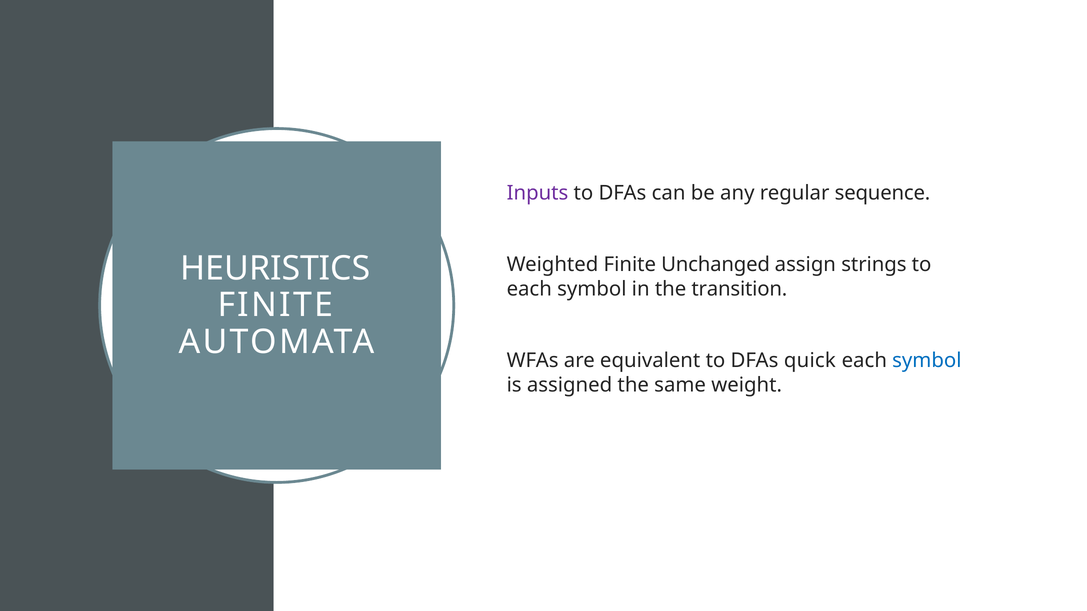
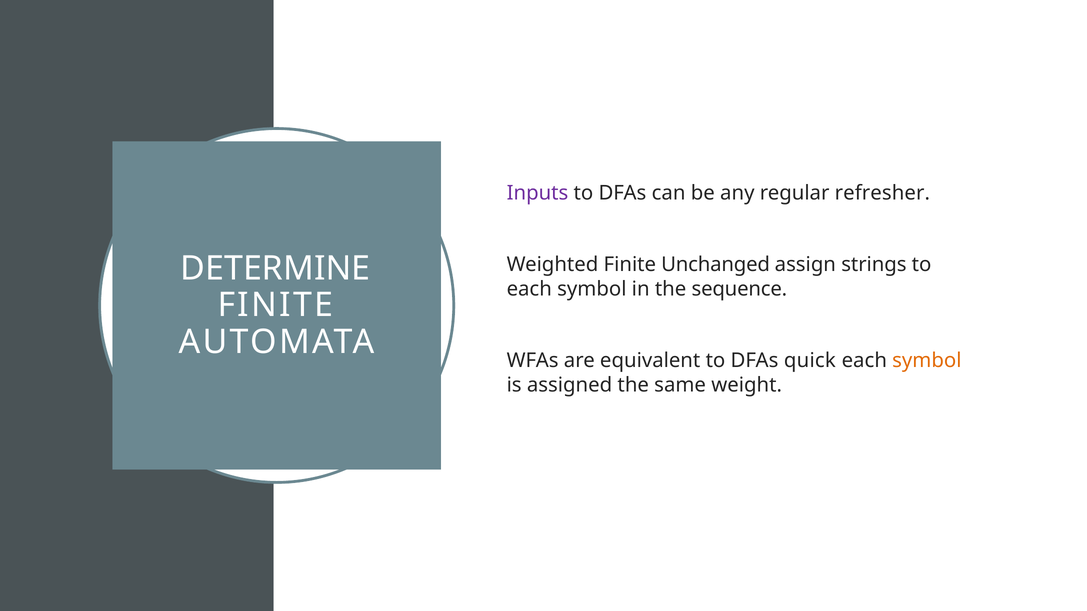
sequence: sequence -> refresher (882, 193)
HEURISTICS: HEURISTICS -> DETERMINE (275, 269)
transition: transition -> sequence (739, 289)
symbol colour: blue -> orange (927, 361)
